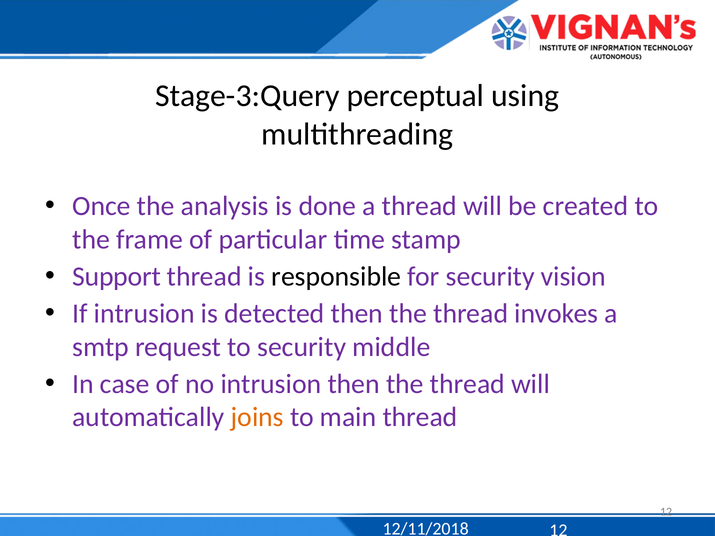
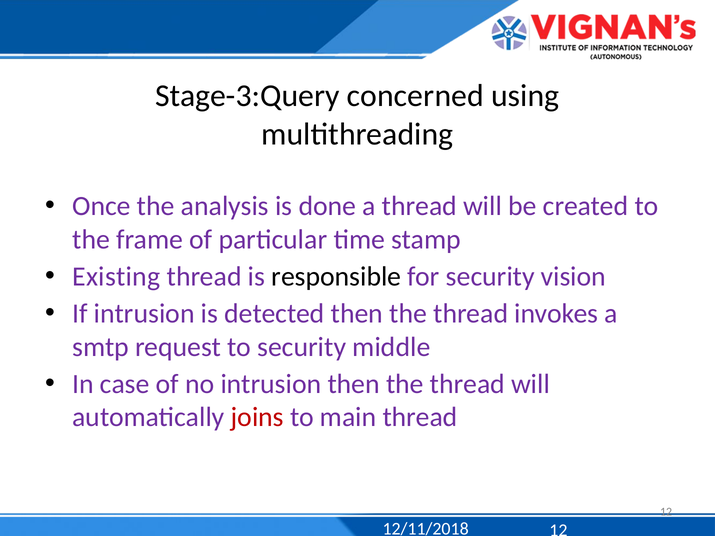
perceptual: perceptual -> concerned (415, 96)
Support: Support -> Existing (116, 277)
joins colour: orange -> red (257, 417)
